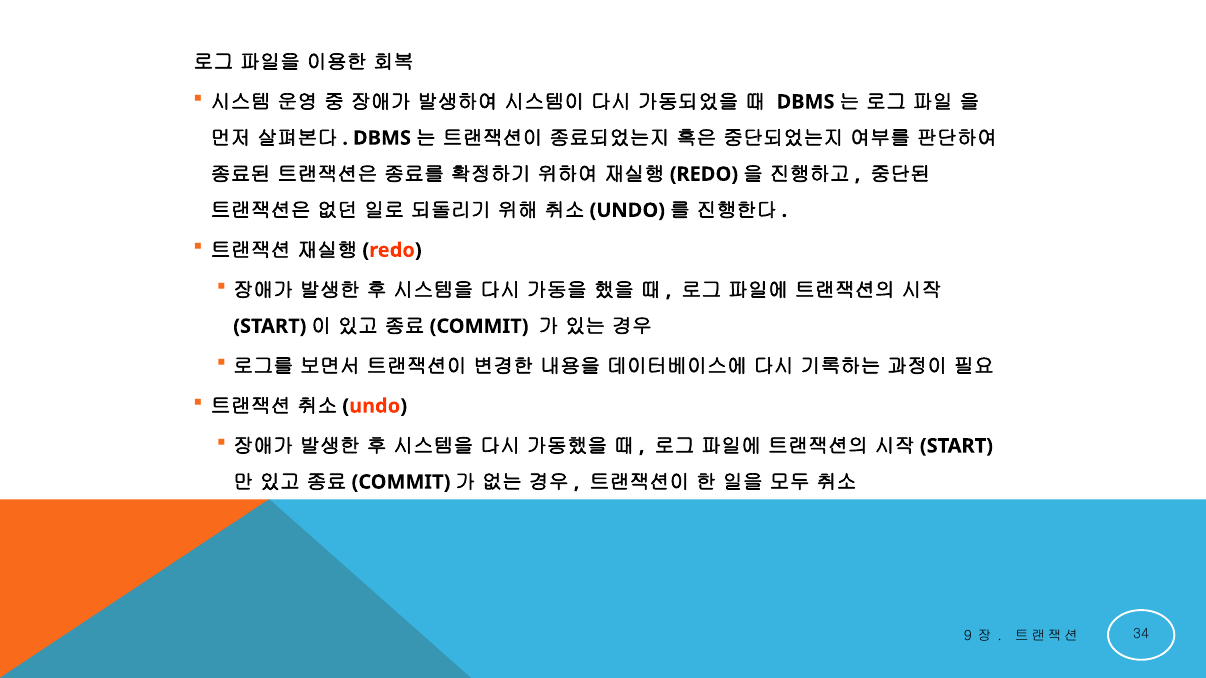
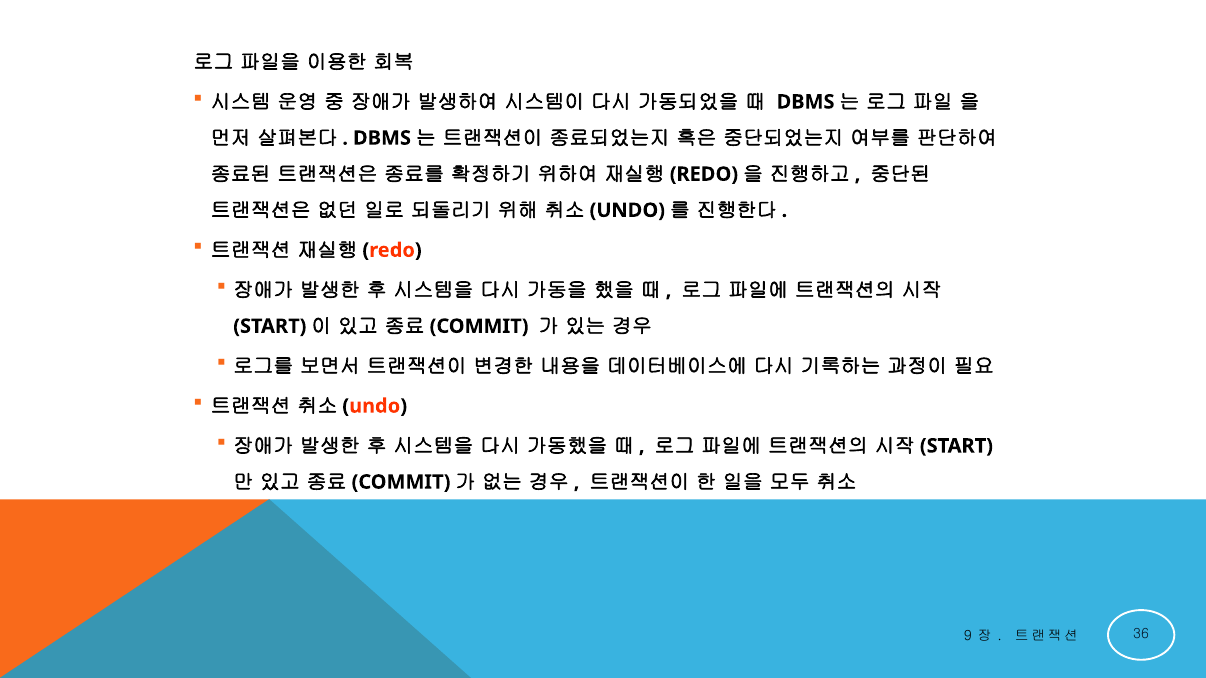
34: 34 -> 36 (1141, 635)
